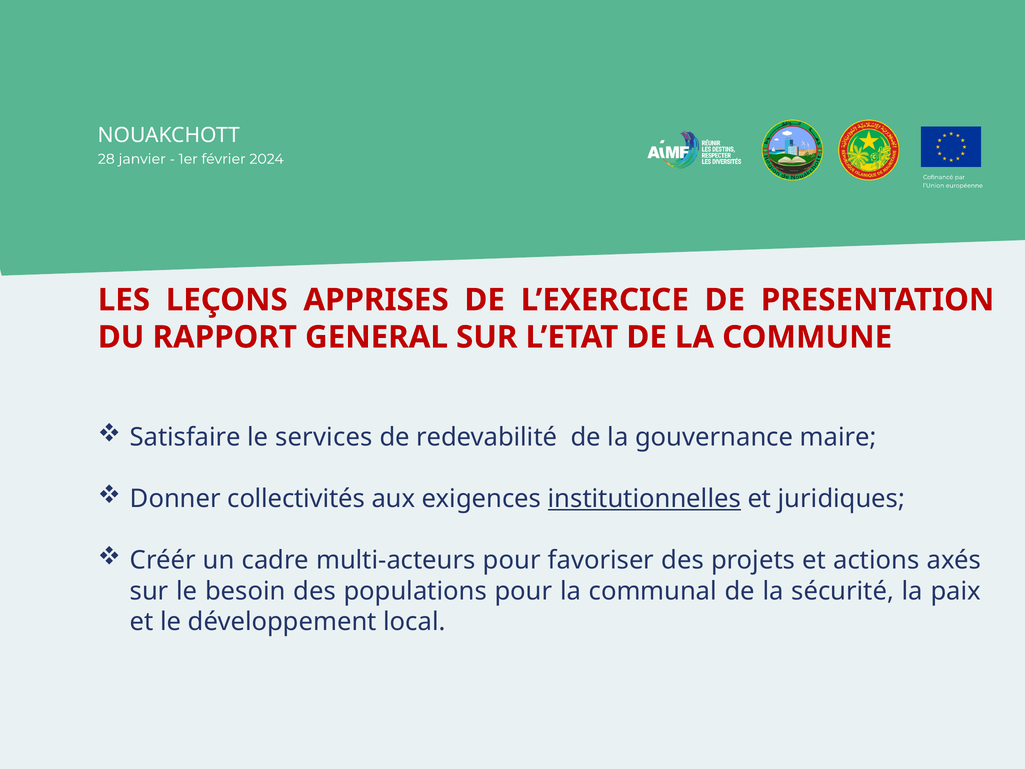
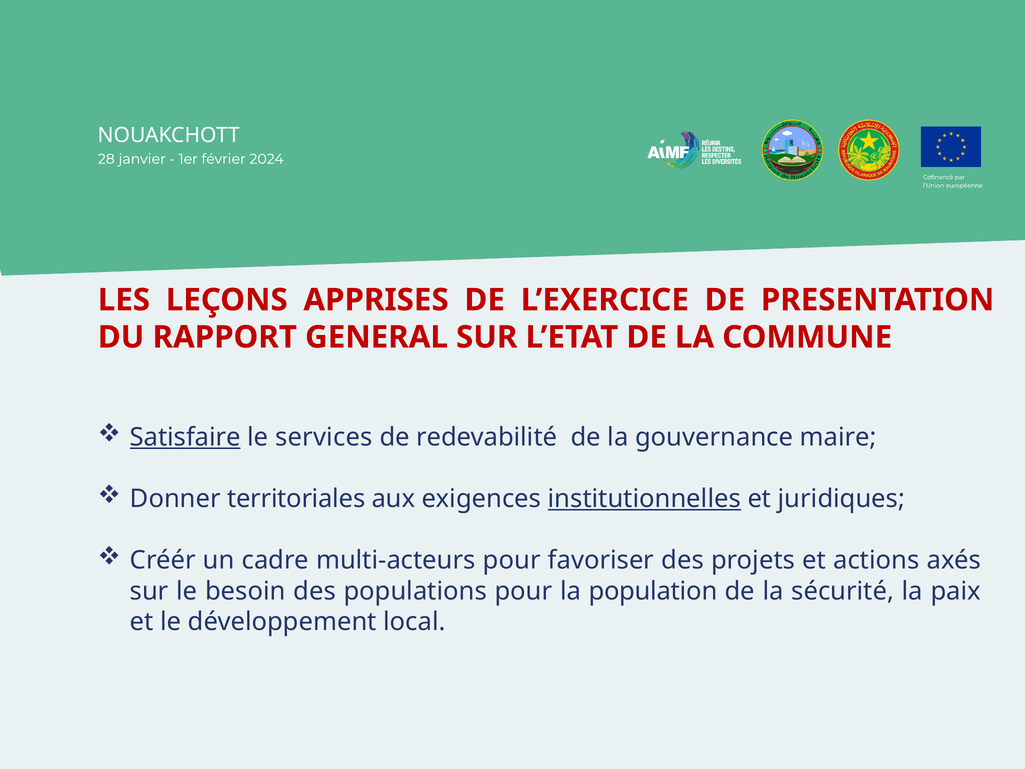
Satisfaire underline: none -> present (185, 437)
collectivités: collectivités -> territoriales (296, 499)
communal: communal -> population (653, 591)
